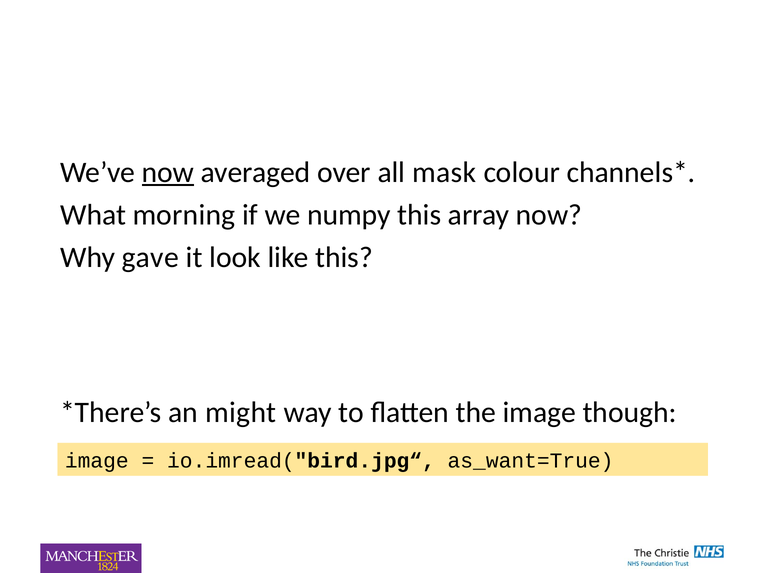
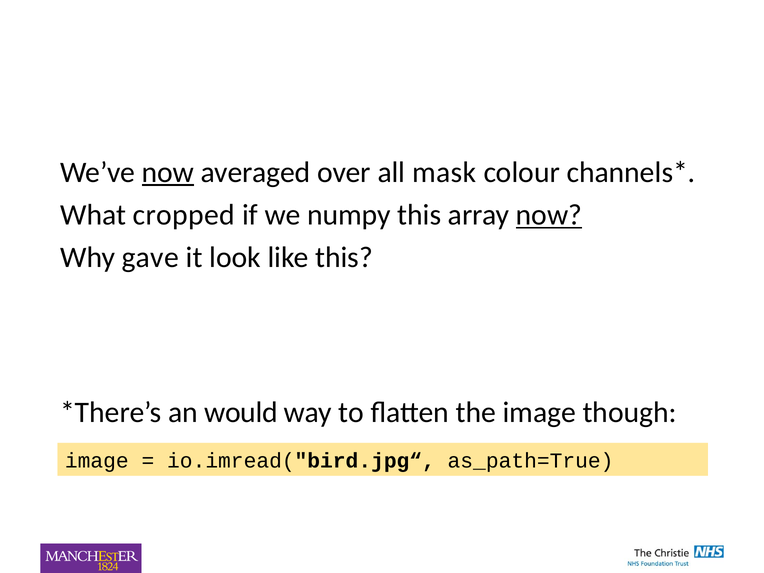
morning: morning -> cropped (184, 215)
now underline: none -> present (549, 215)
might: might -> would (241, 413)
as_want=True: as_want=True -> as_path=True (531, 461)
